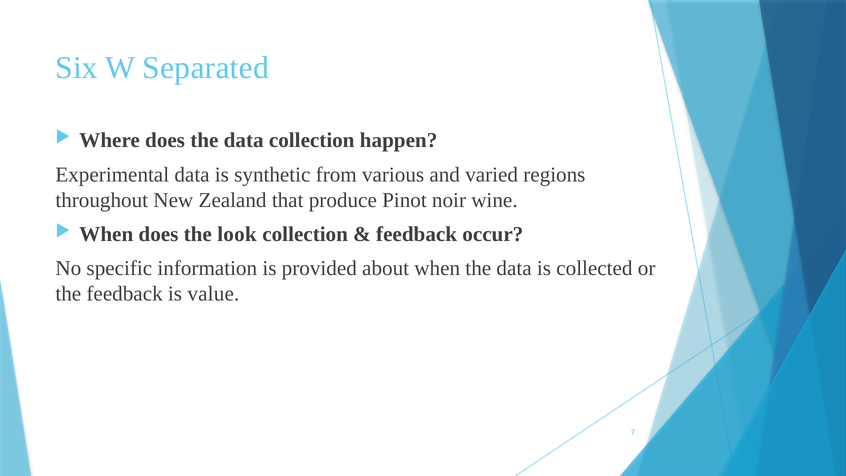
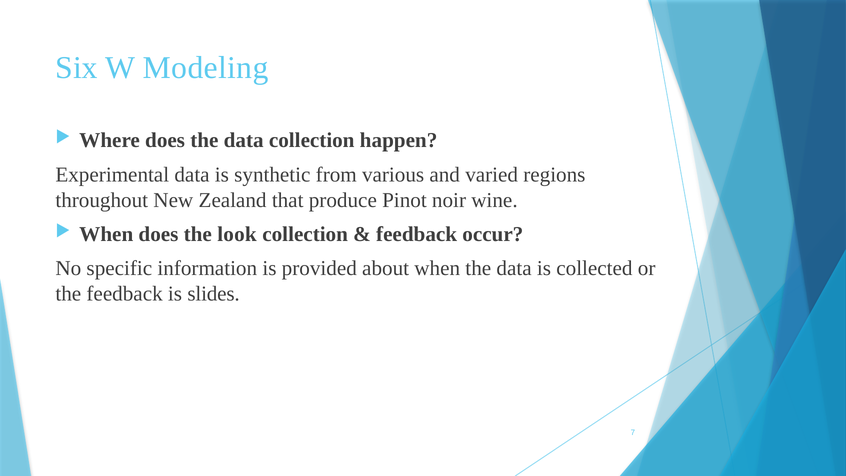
Separated: Separated -> Modeling (206, 68)
value: value -> slides (214, 294)
